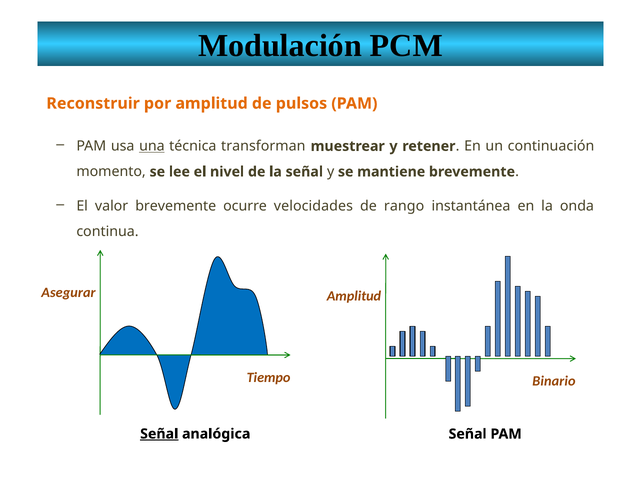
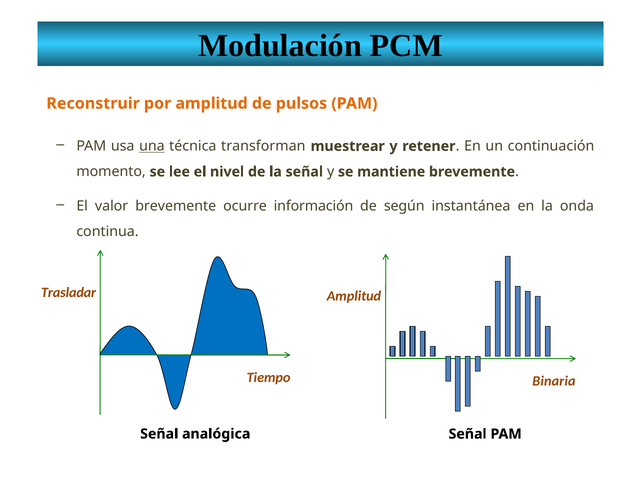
velocidades: velocidades -> información (314, 207)
rango: rango -> según (404, 207)
Asegurar: Asegurar -> Trasladar (69, 293)
Binario: Binario -> Binaria (554, 382)
Señal underline: present -> none (159, 435)
